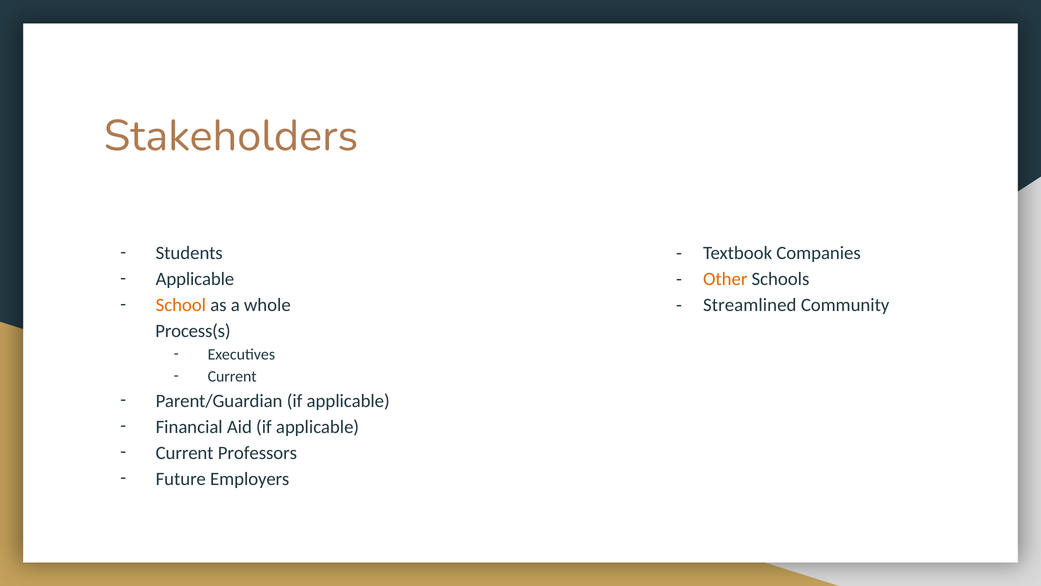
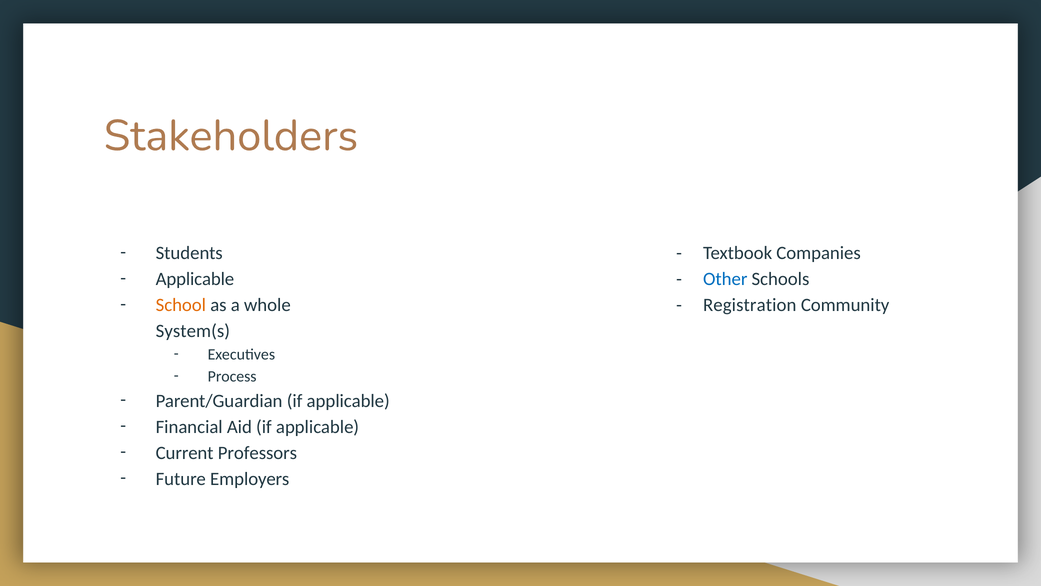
Other colour: orange -> blue (725, 279)
Streamlined: Streamlined -> Registration (750, 305)
Process(s: Process(s -> System(s (193, 331)
Current: Current -> Process (232, 376)
